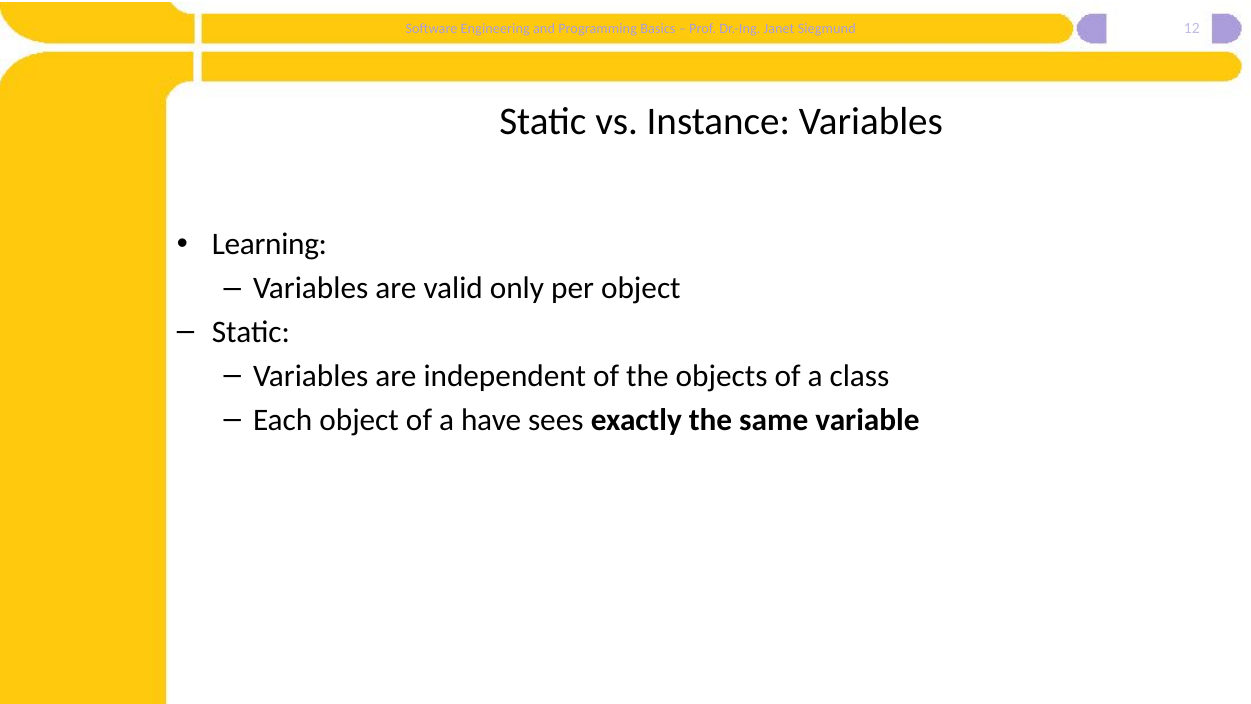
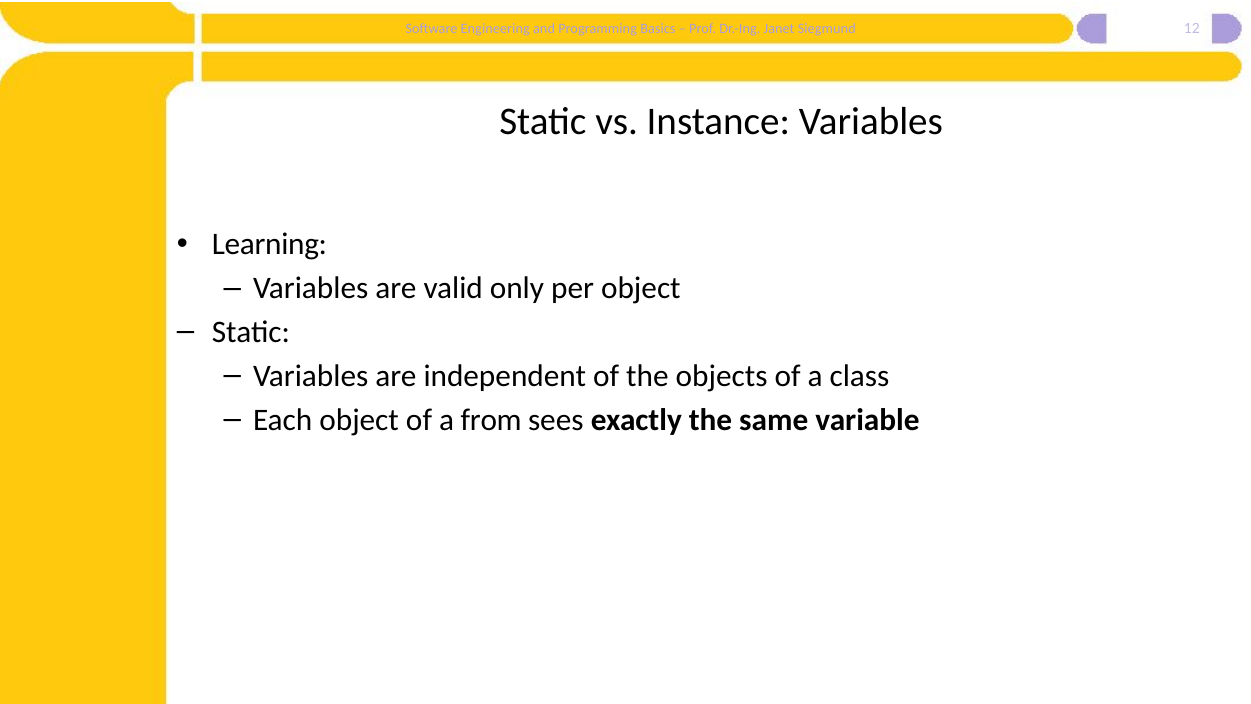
have: have -> from (491, 420)
